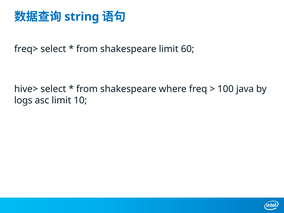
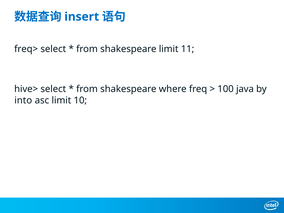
string: string -> insert (82, 17)
60: 60 -> 11 (188, 49)
logs: logs -> into (23, 100)
